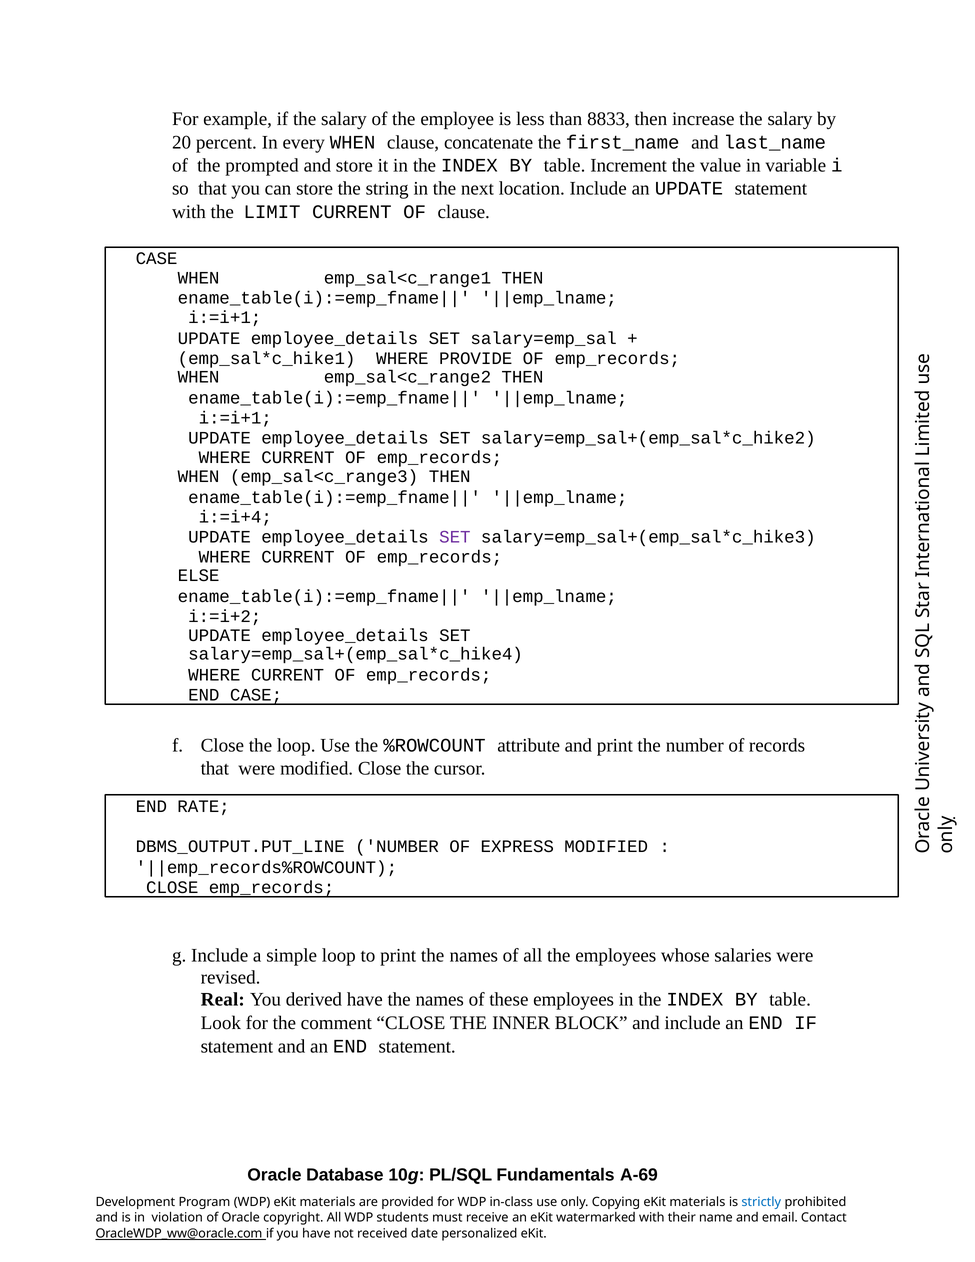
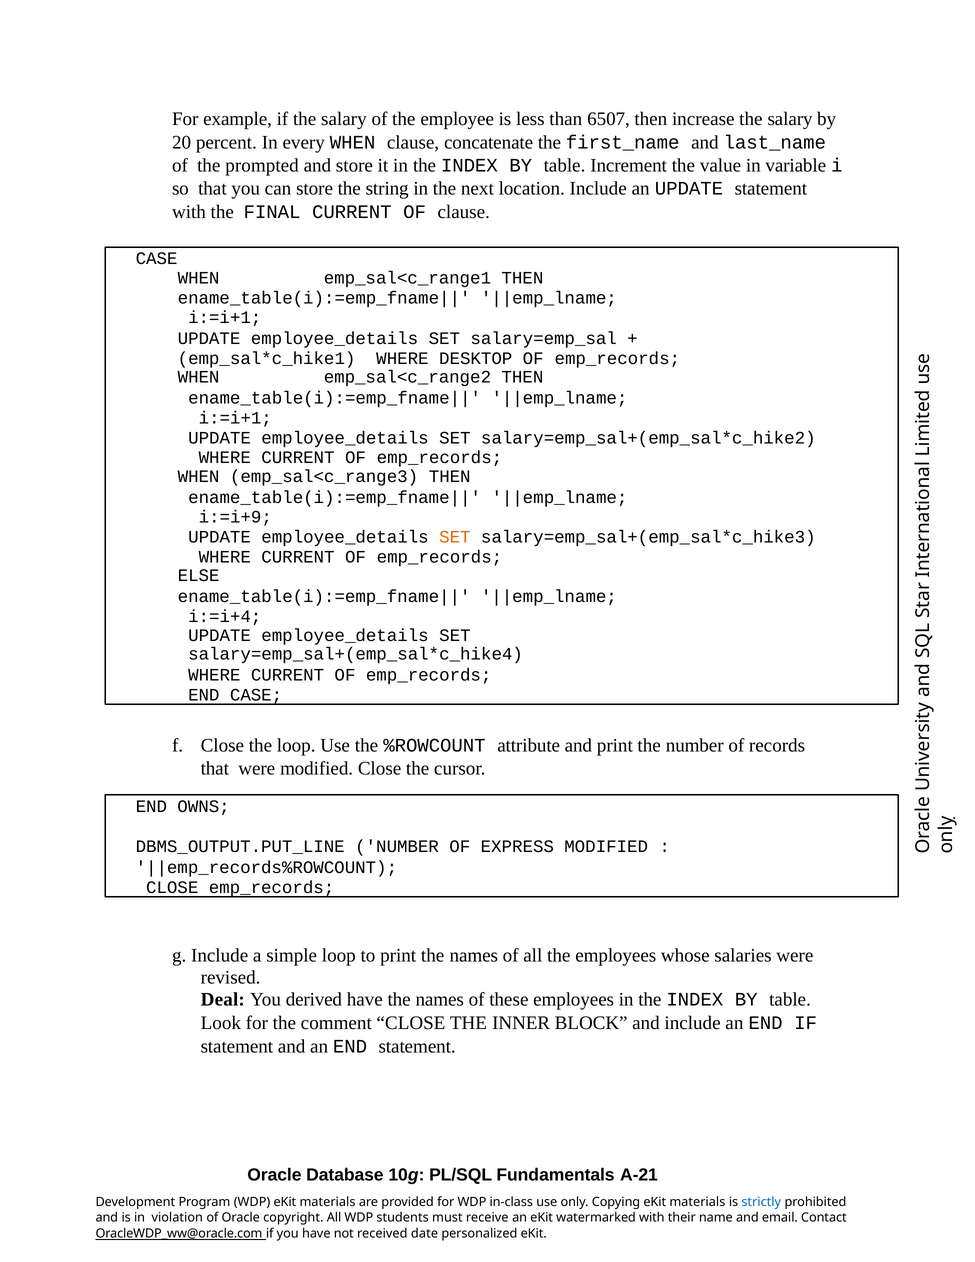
8833: 8833 -> 6507 (609, 119)
LIMIT: LIMIT -> FINAL (272, 212)
PROVIDE: PROVIDE -> DESKTOP (476, 358)
i:=i+4: i:=i+4 -> i:=i+9 (235, 517)
SET colour: purple -> orange (455, 537)
i:=i+2: i:=i+2 -> i:=i+4 (225, 616)
RATE: RATE -> OWNS (204, 806)
Real: Real -> Deal (223, 999)
A-69: A-69 -> A-21 (639, 1175)
